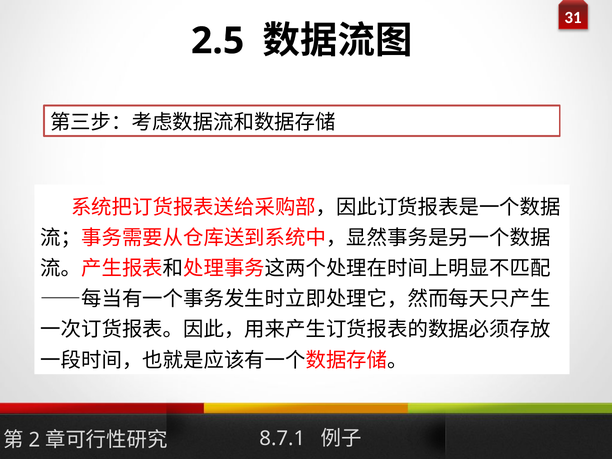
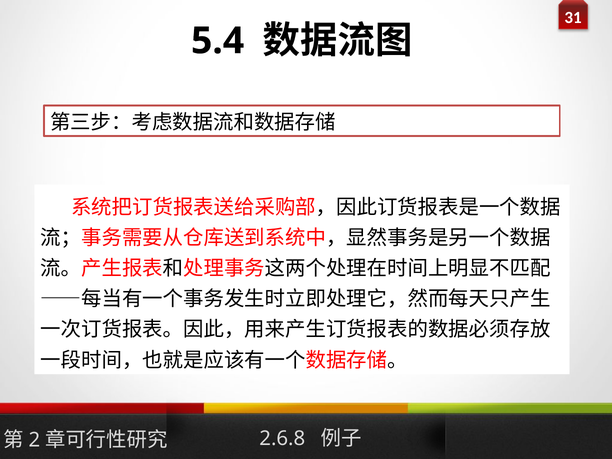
2.5: 2.5 -> 5.4 (218, 41)
8.7.1: 8.7.1 -> 2.6.8 (282, 438)
